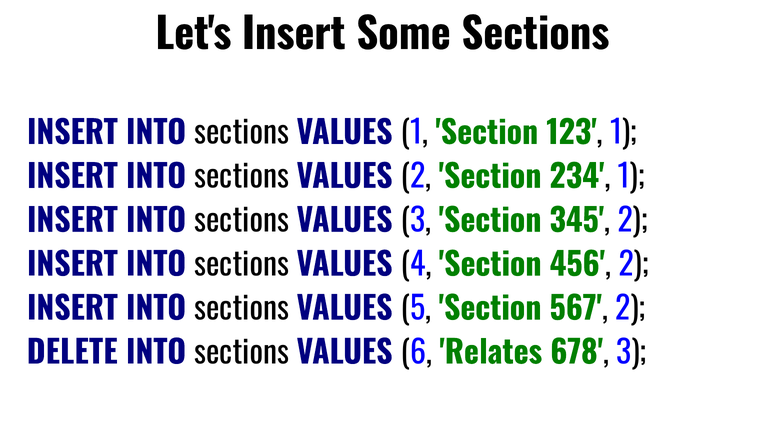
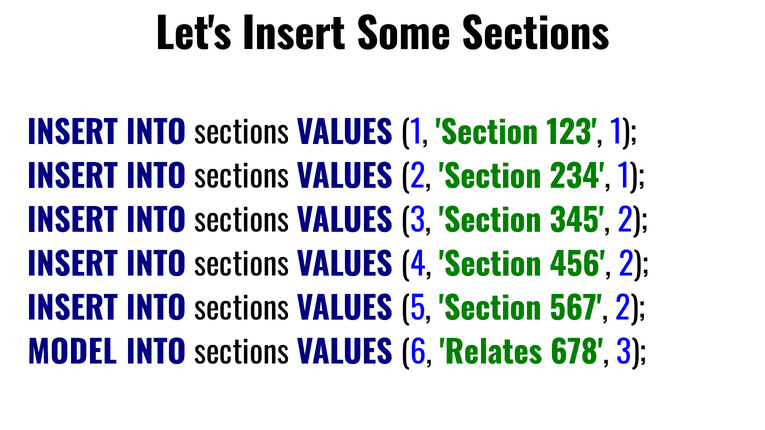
DELETE: DELETE -> MODEL (72, 353)
